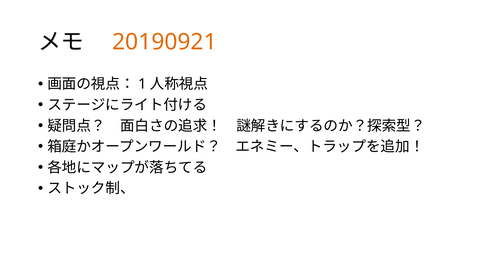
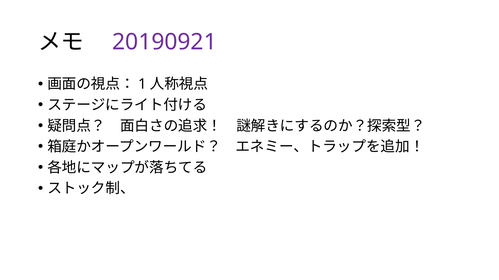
20190921 colour: orange -> purple (165, 42)
